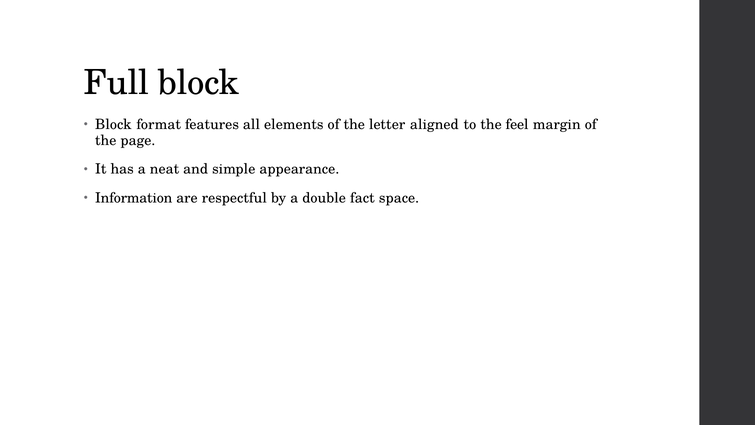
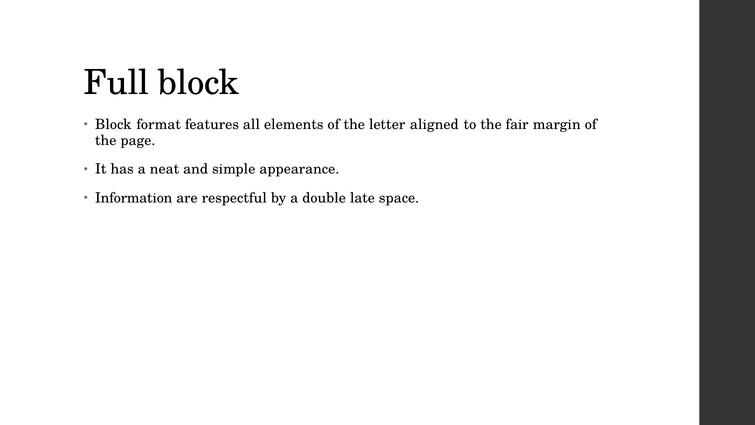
feel: feel -> fair (517, 124)
fact: fact -> late (362, 198)
